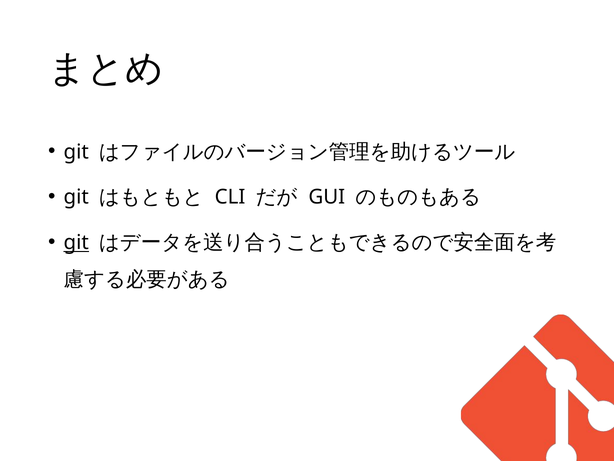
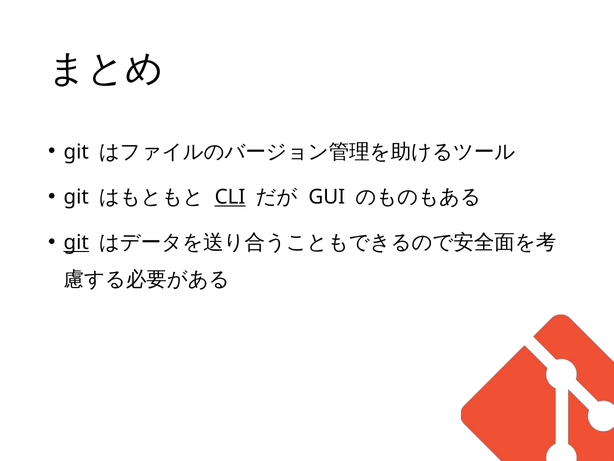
CLI underline: none -> present (230, 197)
